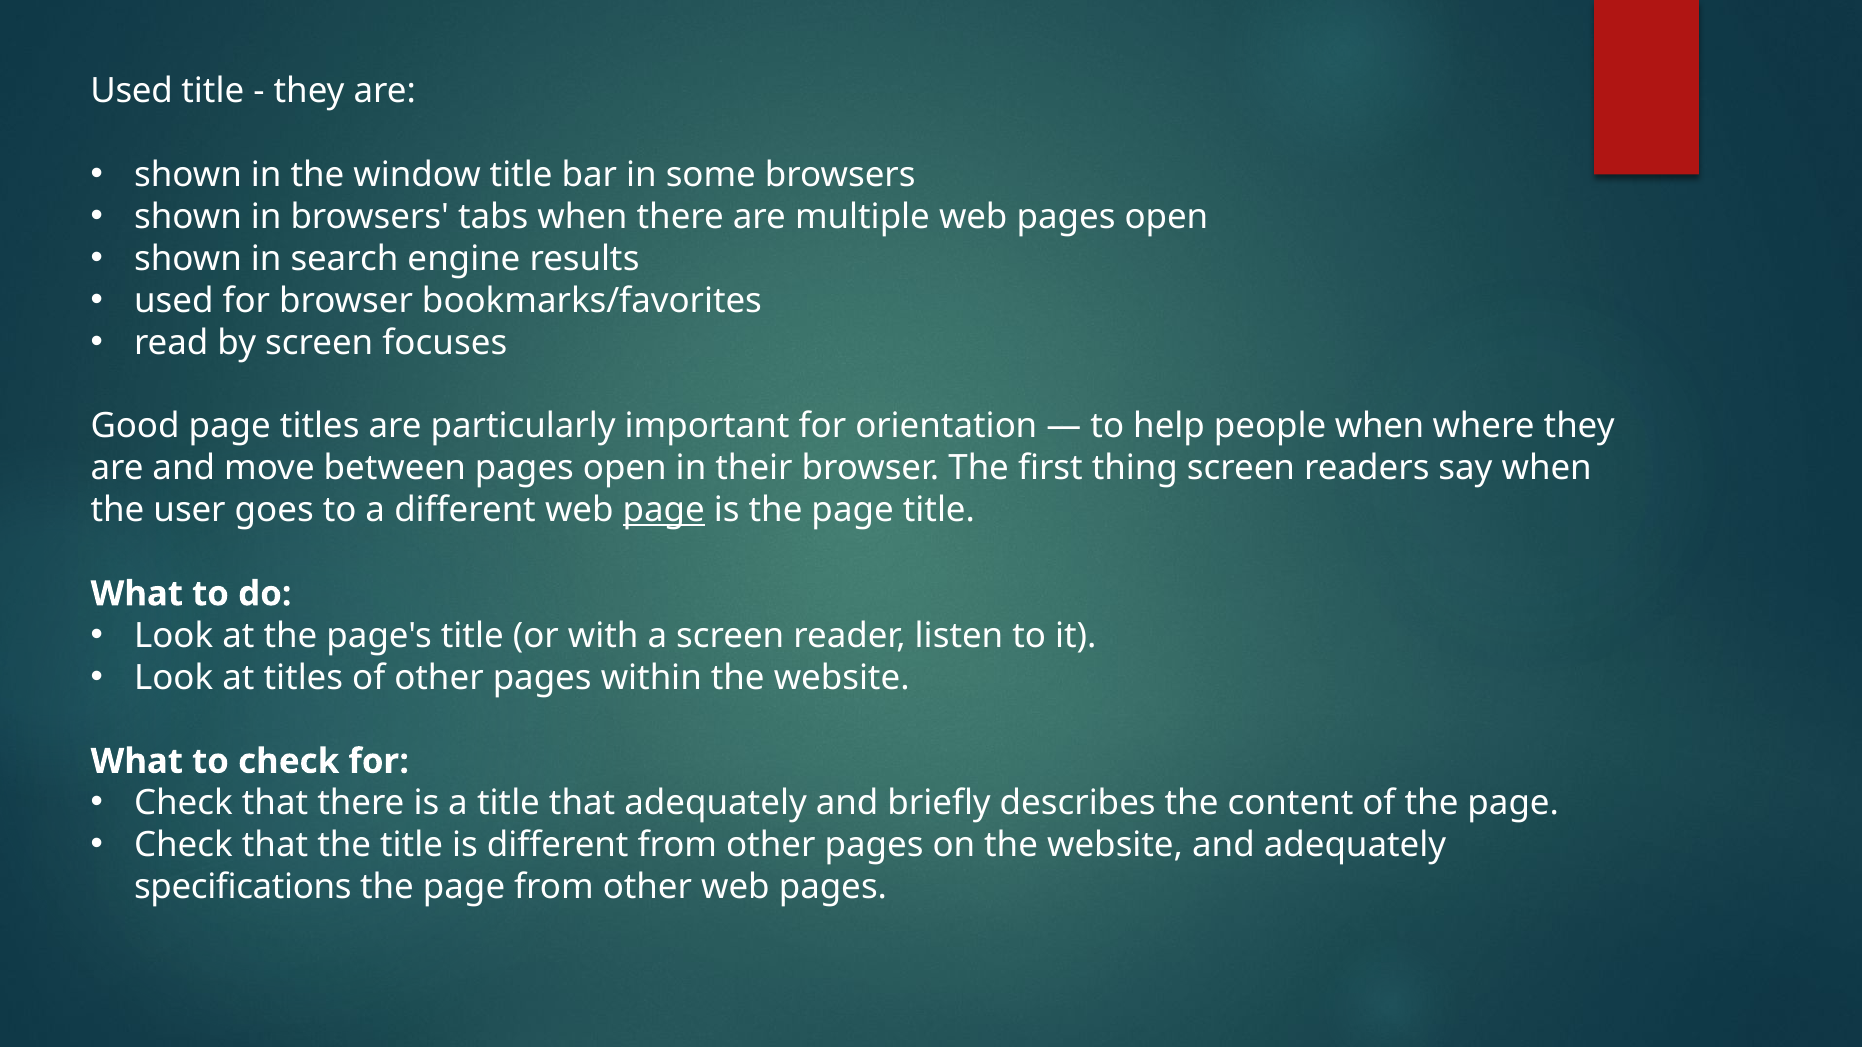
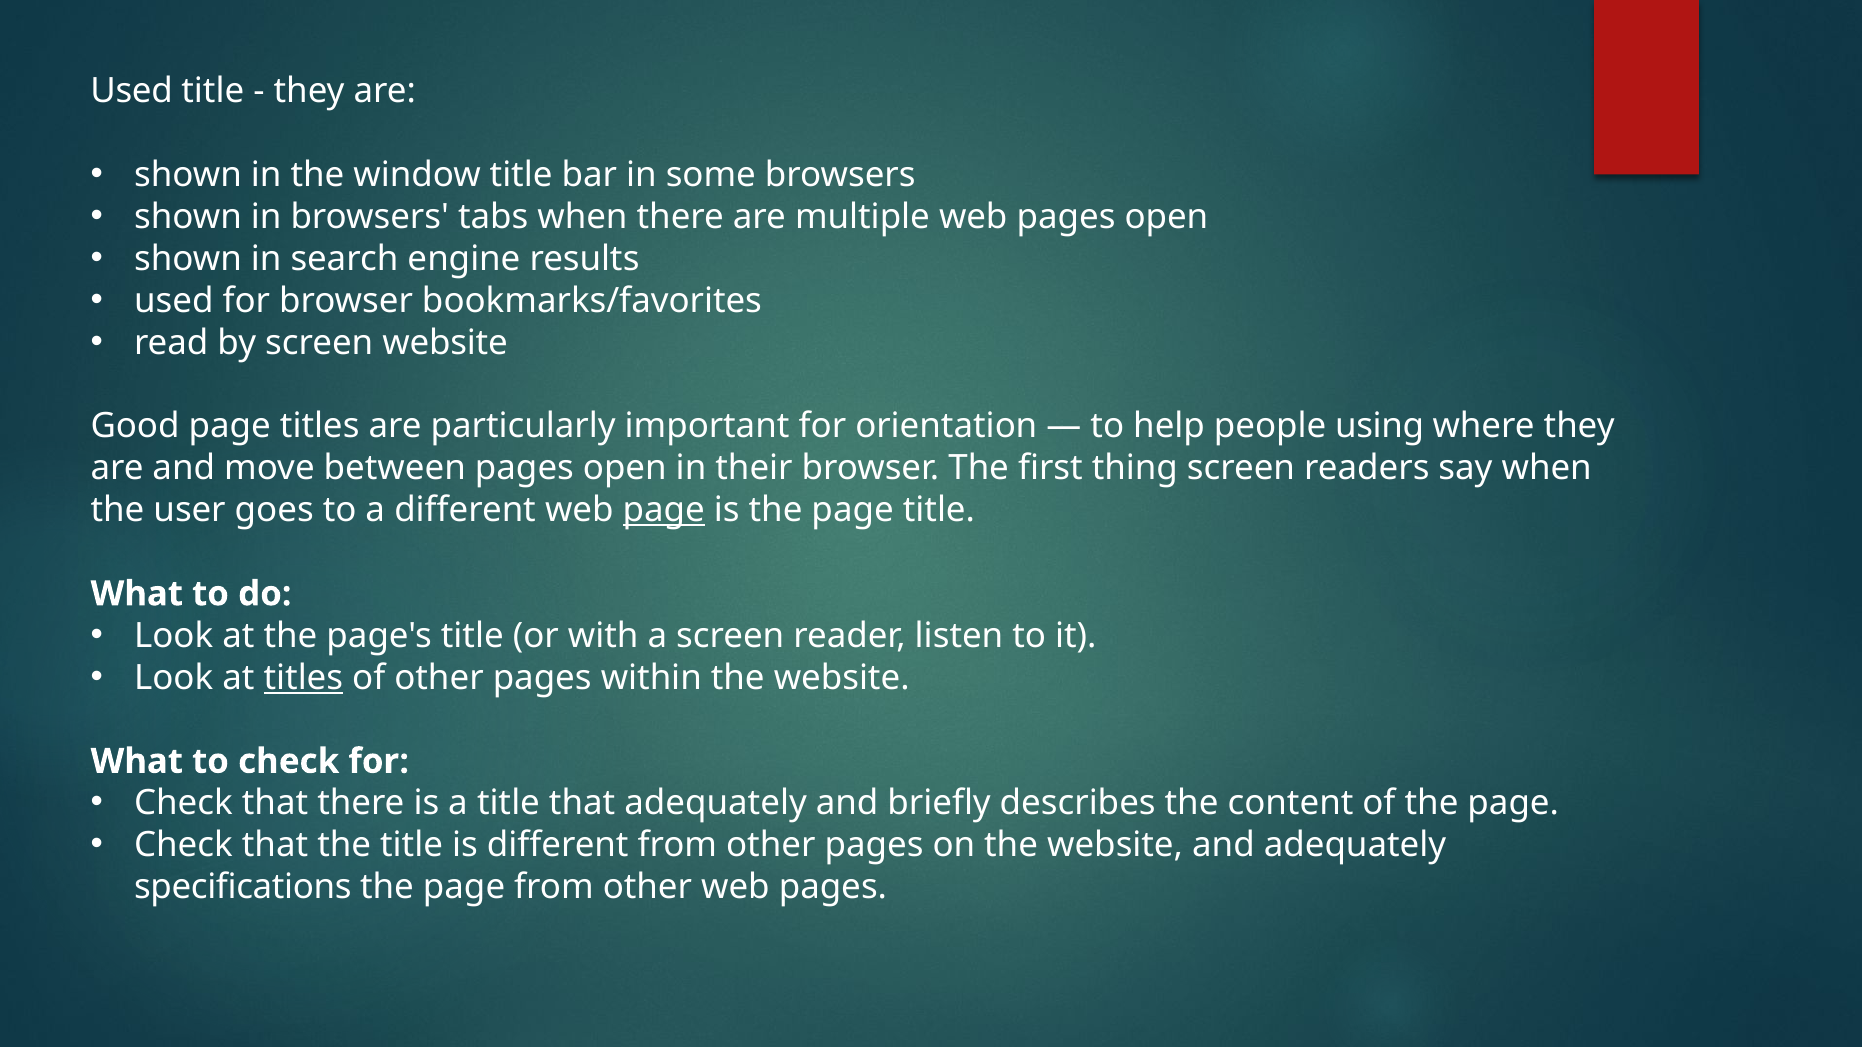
screen focuses: focuses -> website (445, 343)
people when: when -> using (1380, 426)
titles underline: none -> present (303, 678)
